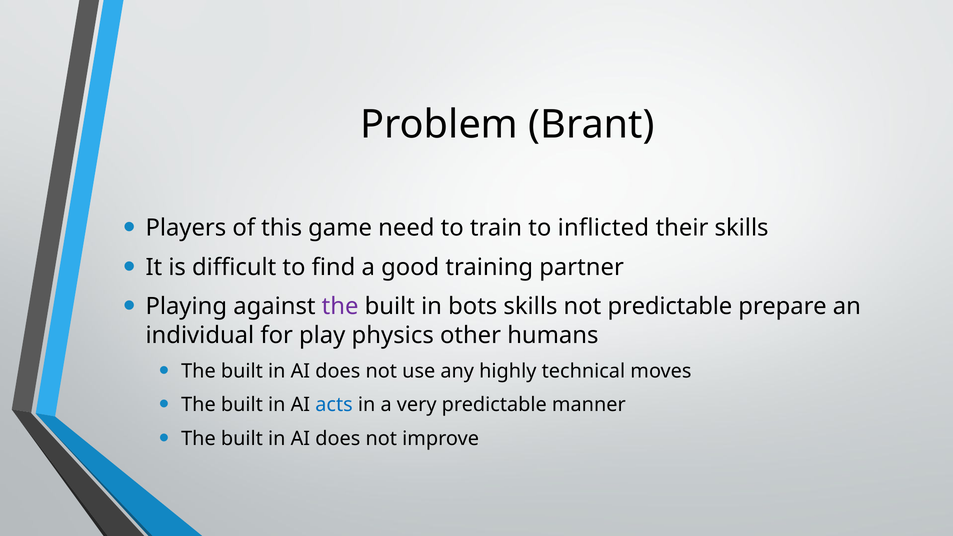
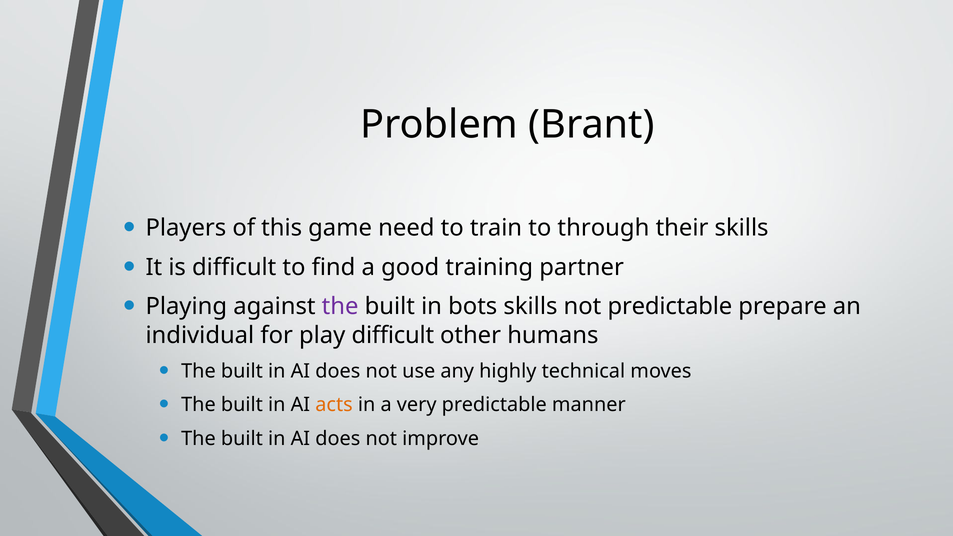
inflicted: inflicted -> through (603, 228)
play physics: physics -> difficult (393, 335)
acts colour: blue -> orange (334, 405)
